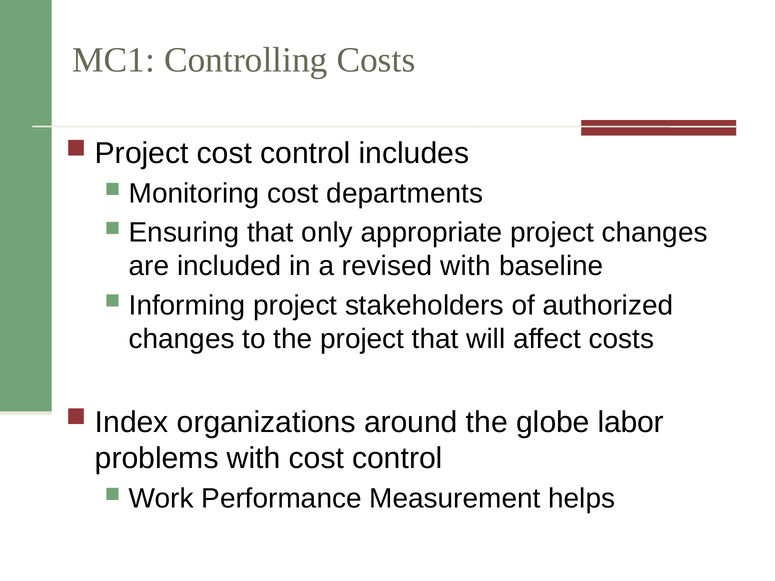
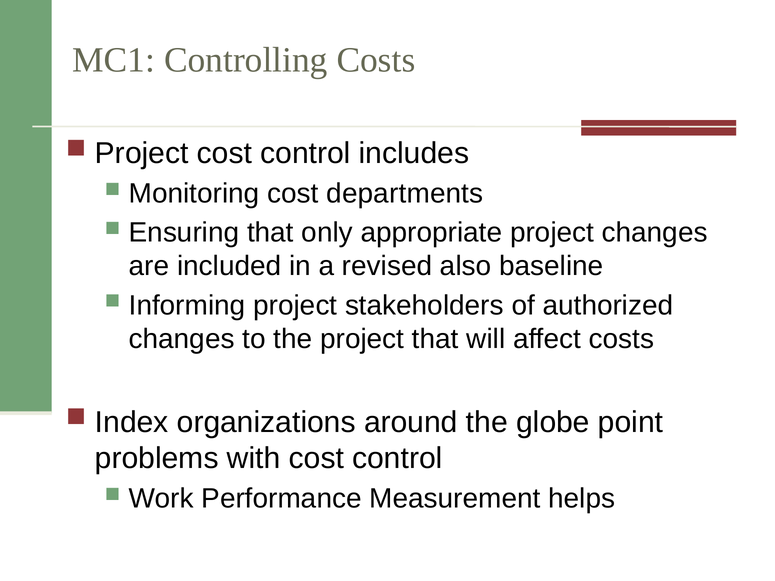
revised with: with -> also (466, 266)
labor: labor -> point (631, 422)
